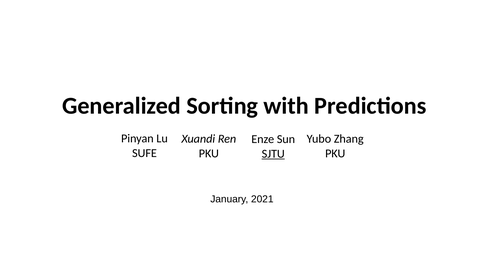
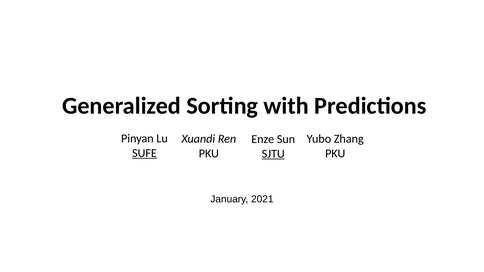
SUFE underline: none -> present (144, 153)
